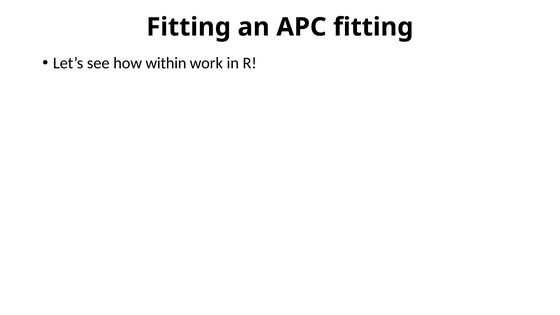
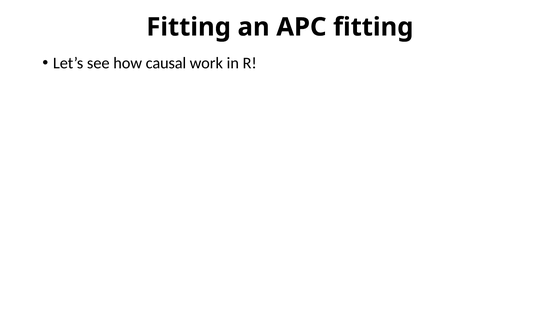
within: within -> causal (166, 63)
